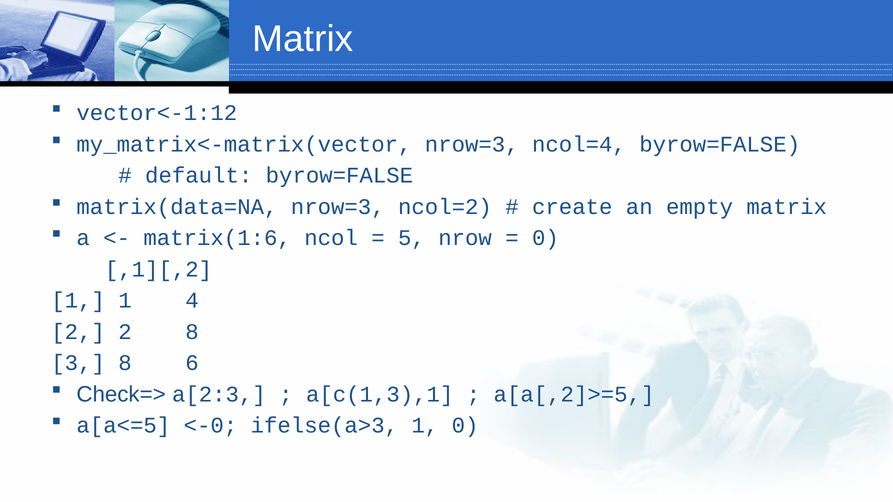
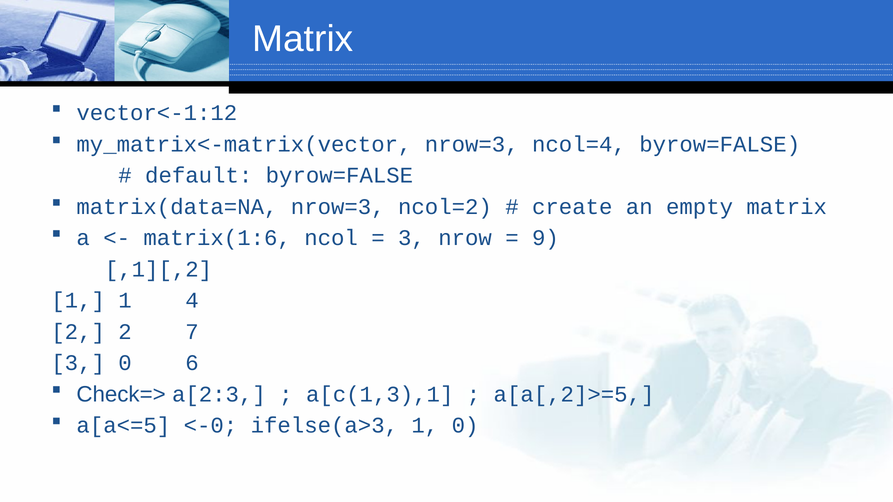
5: 5 -> 3 (411, 238)
0: 0 -> 9 (545, 238)
2 8: 8 -> 7 (192, 332)
3 8: 8 -> 0 (125, 363)
